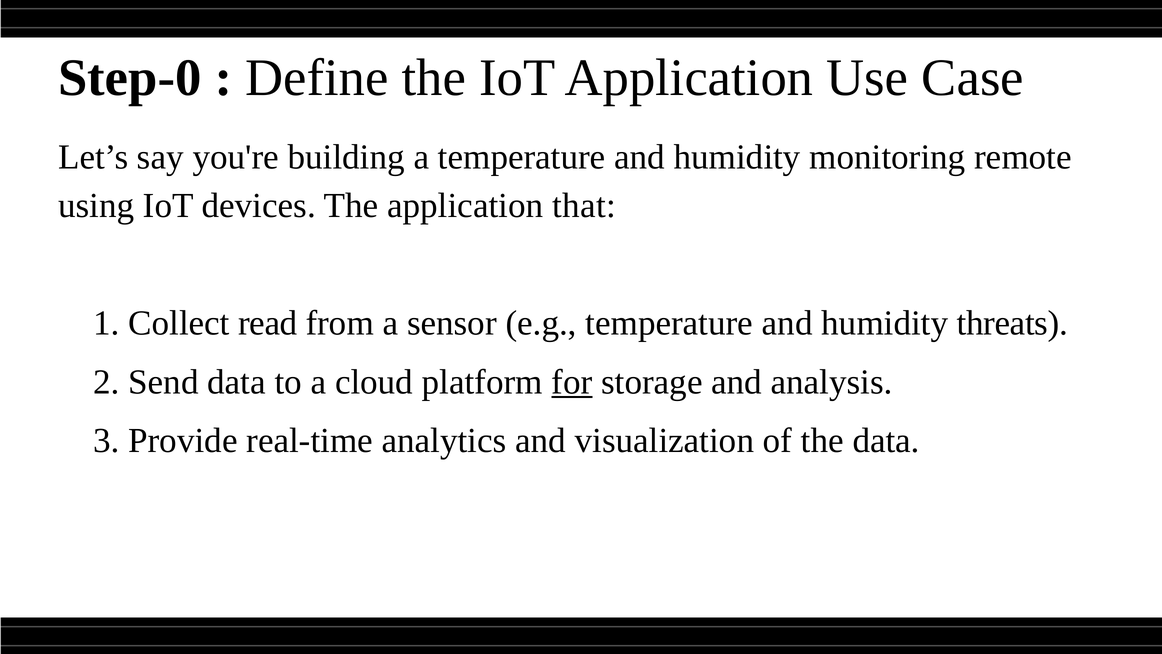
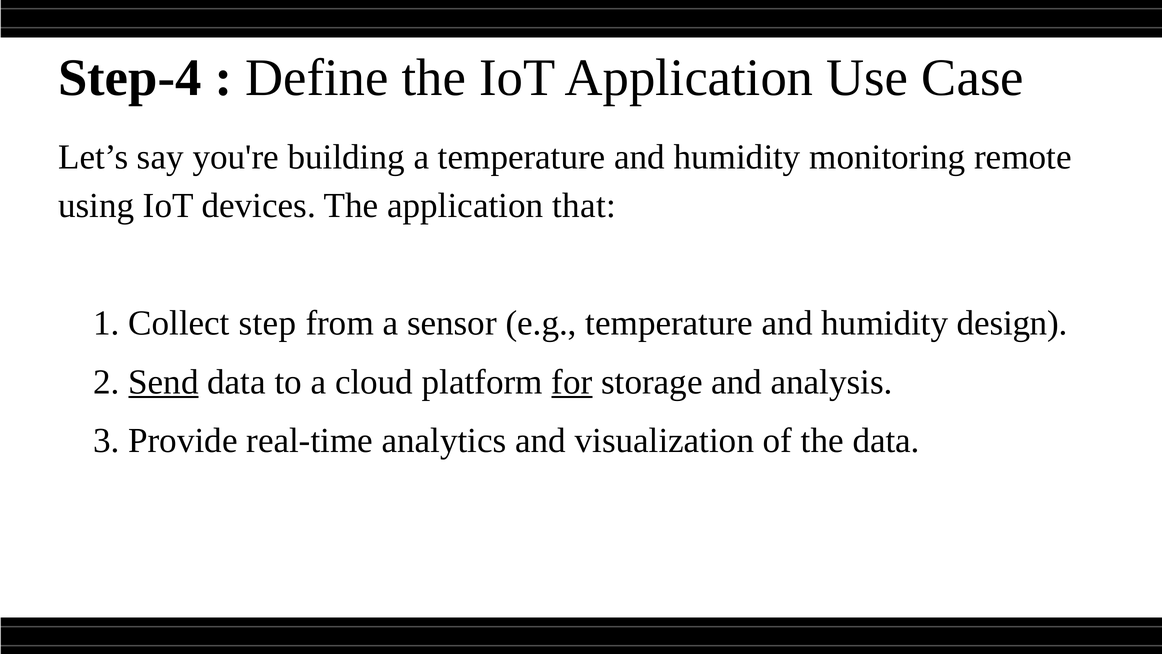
Step-0: Step-0 -> Step-4 (130, 78)
read: read -> step (267, 323)
threats: threats -> design (1012, 323)
Send underline: none -> present (164, 382)
